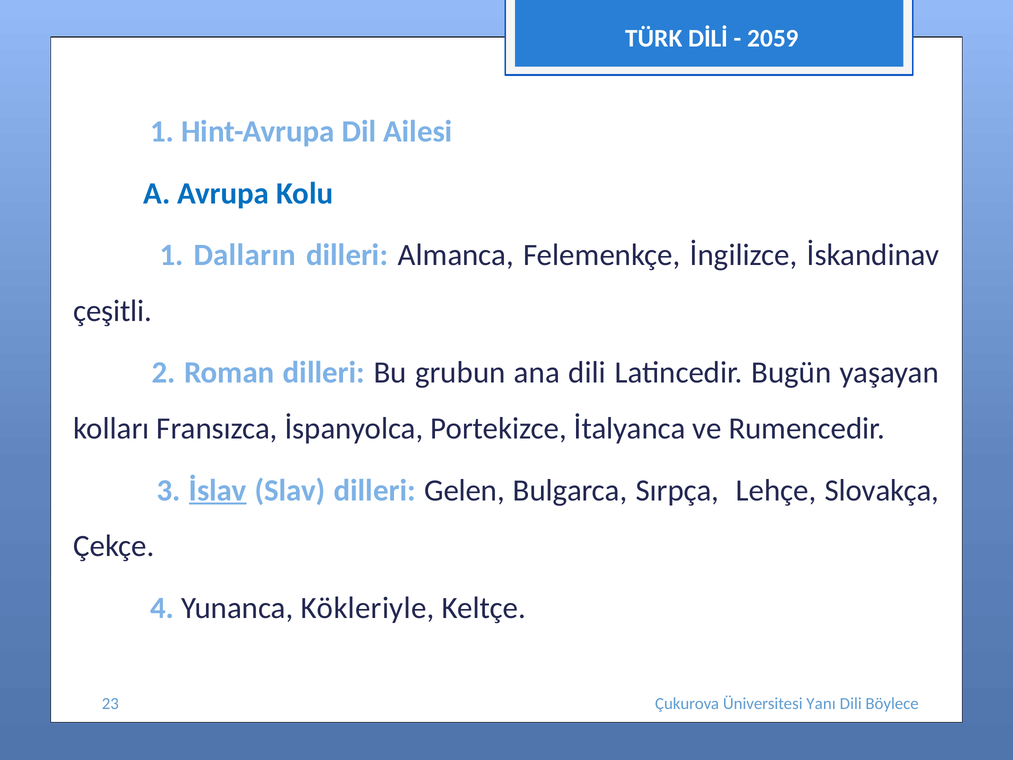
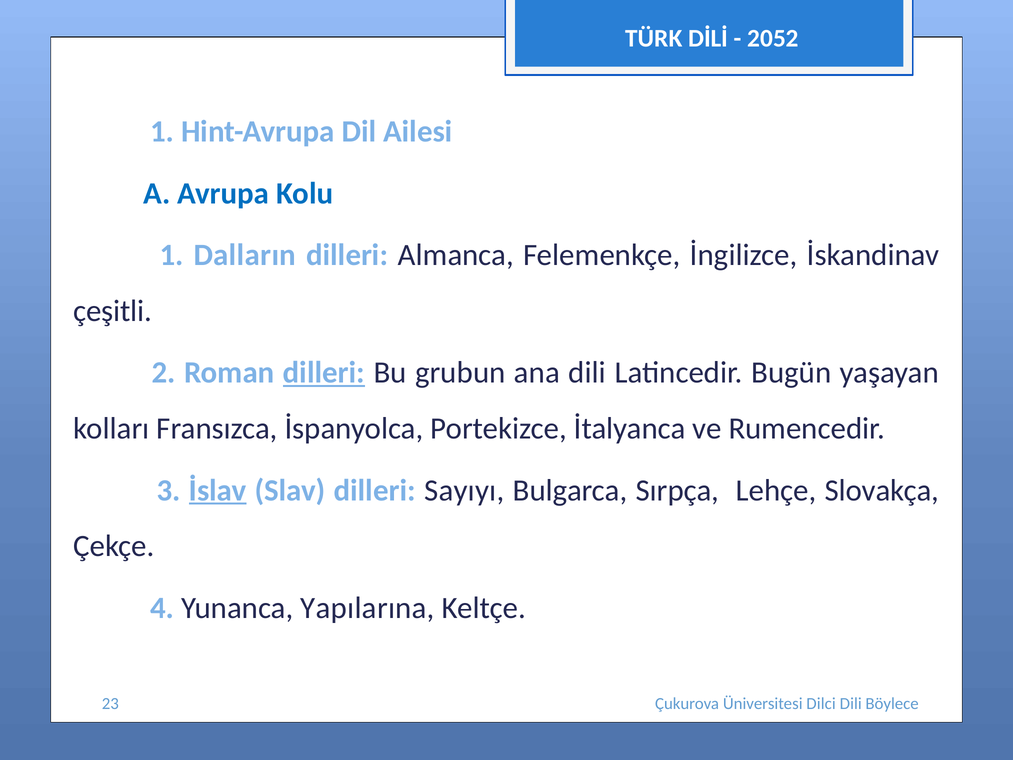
2059: 2059 -> 2052 (773, 38)
dilleri underline: none -> present (324, 373)
Gelen: Gelen -> Sayıyı (464, 490)
Kökleriyle: Kökleriyle -> Yapılarına (368, 608)
Yanı: Yanı -> Dilci (821, 704)
